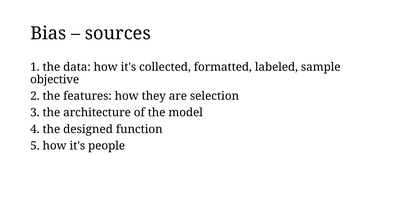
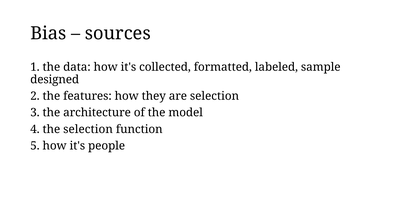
objective: objective -> designed (55, 80)
the designed: designed -> selection (88, 129)
